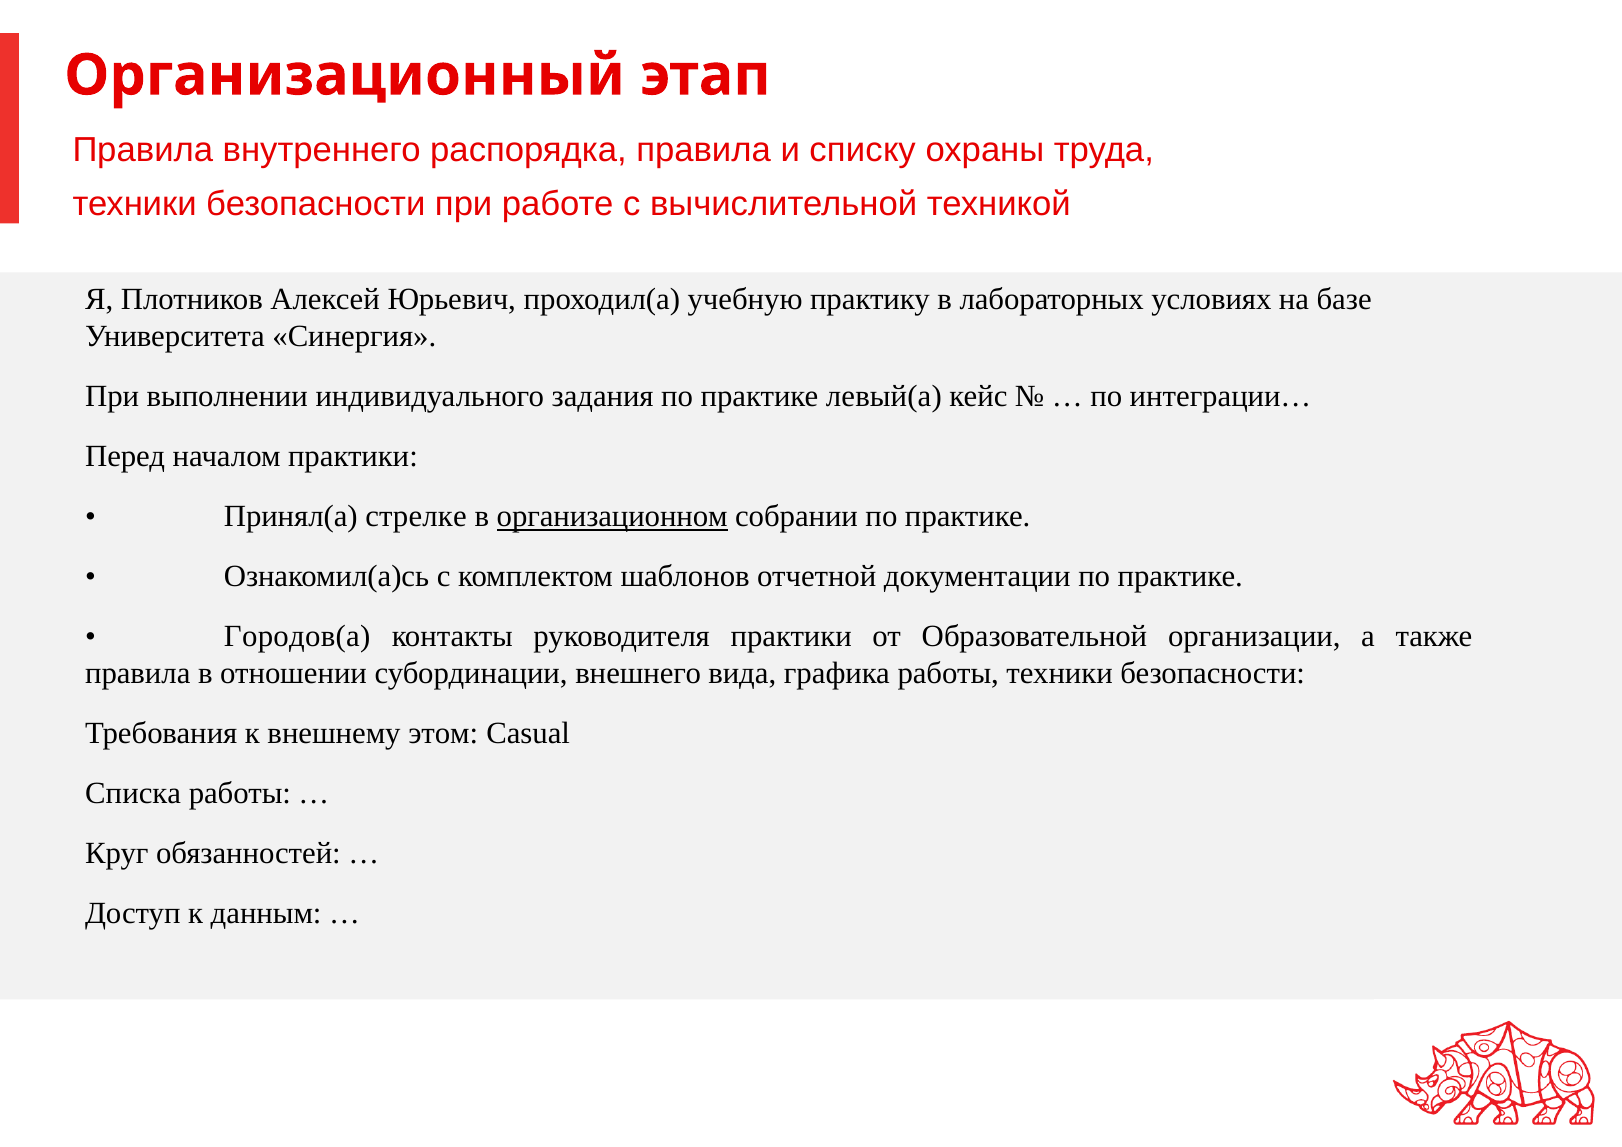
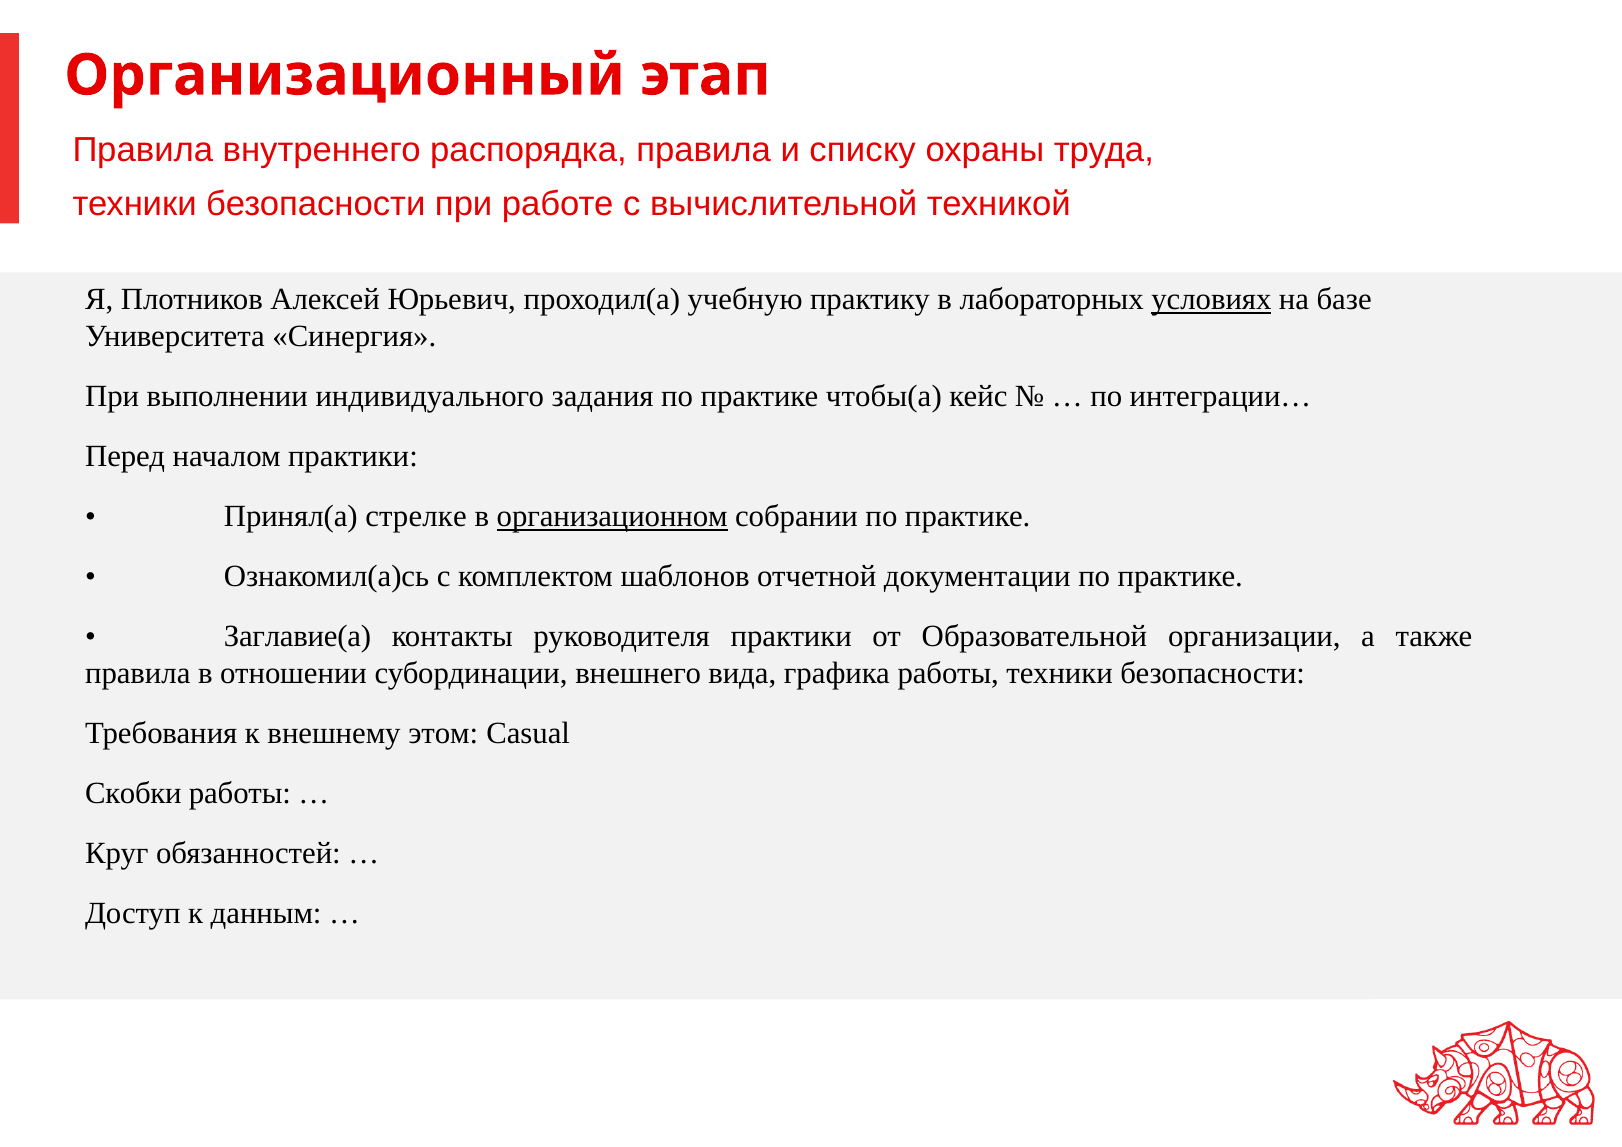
условиях underline: none -> present (1211, 300)
левый(а: левый(а -> чтобы(а (884, 397)
Городов(а: Городов(а -> Заглавие(а (297, 637)
Списка: Списка -> Скобки (133, 794)
